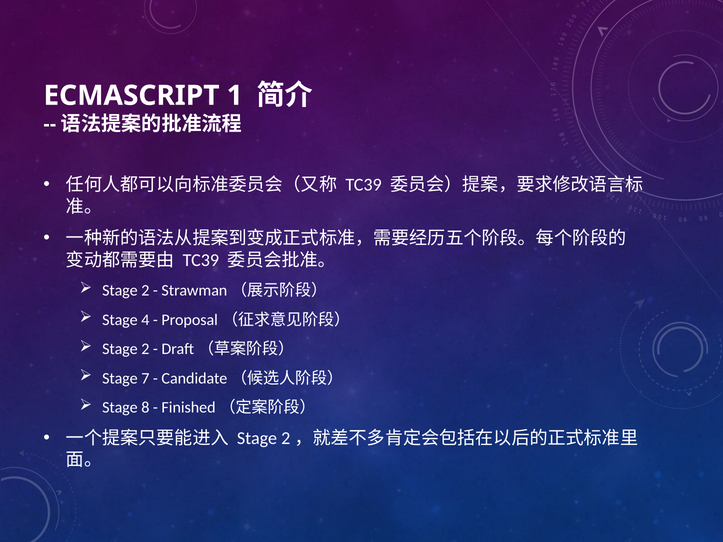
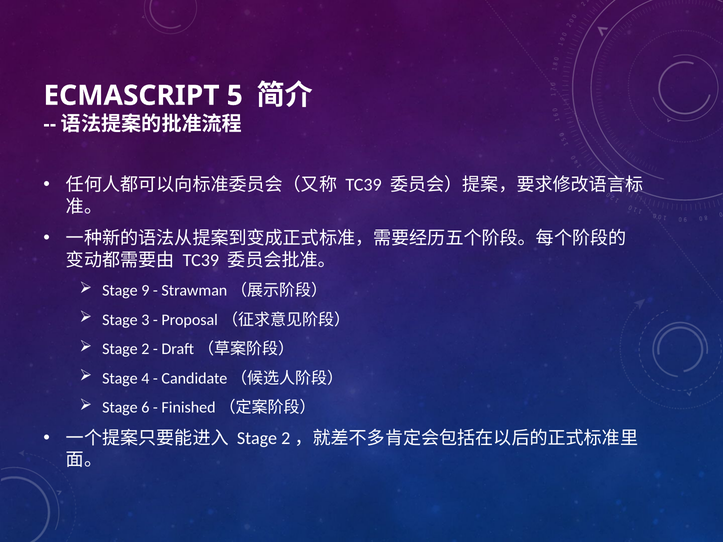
1: 1 -> 5 (235, 96)
2: 2 -> 9 (145, 291)
4: 4 -> 3 (145, 320)
7: 7 -> 4 (145, 378)
8: 8 -> 6 (145, 408)
